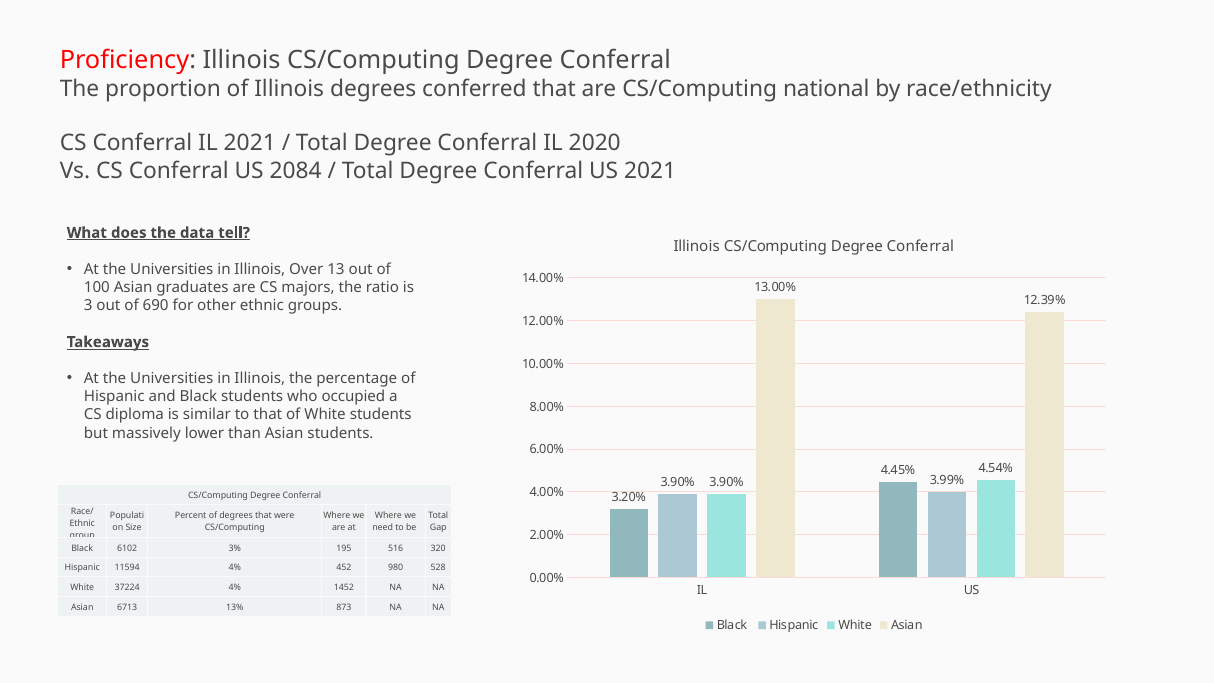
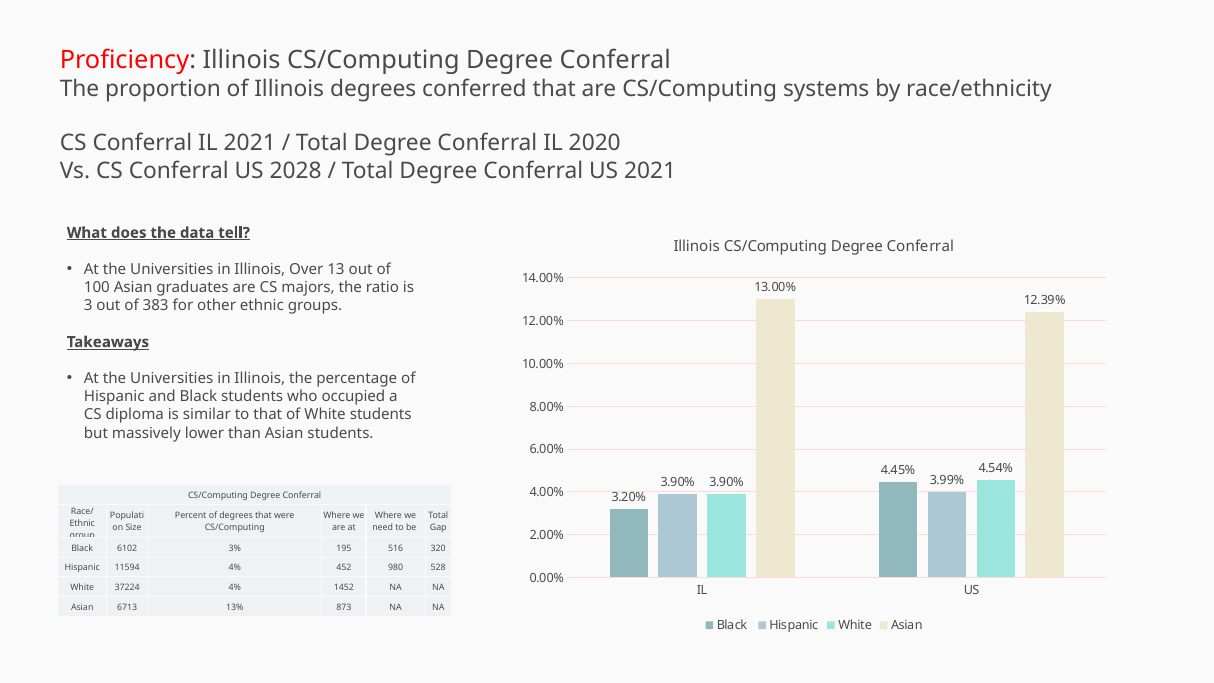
national: national -> systems (826, 89)
2084: 2084 -> 2028 (296, 171)
690: 690 -> 383 (156, 306)
